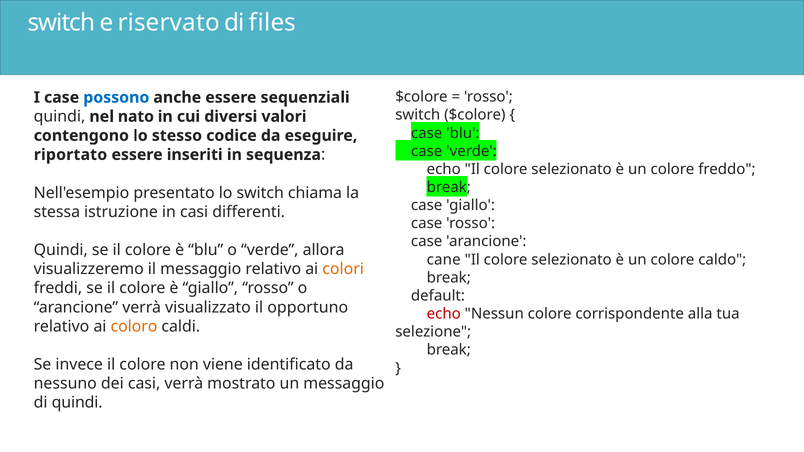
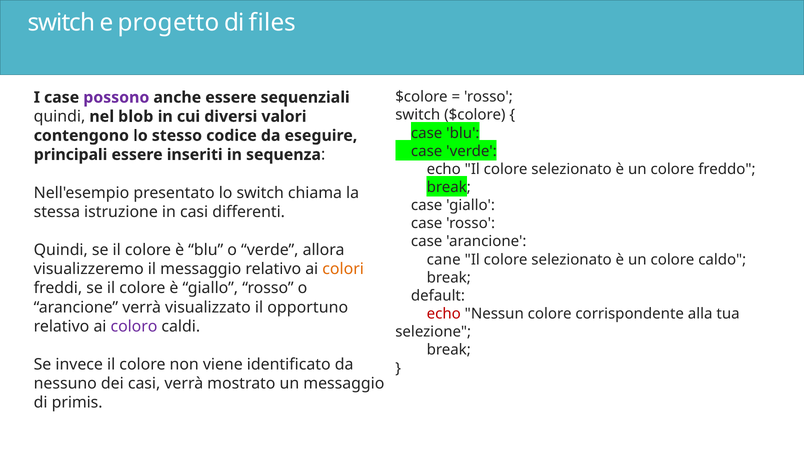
riservato: riservato -> progetto (169, 23)
possono colour: blue -> purple (116, 97)
nato: nato -> blob (136, 117)
riportato: riportato -> principali (71, 155)
coloro colour: orange -> purple (134, 327)
di quindi: quindi -> primis (77, 403)
